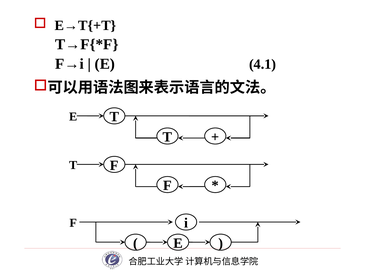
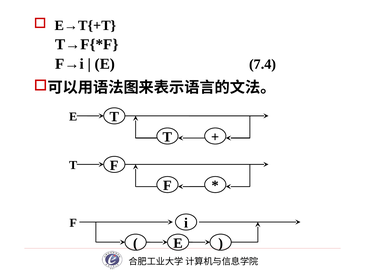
4.1: 4.1 -> 7.4 (263, 64)
